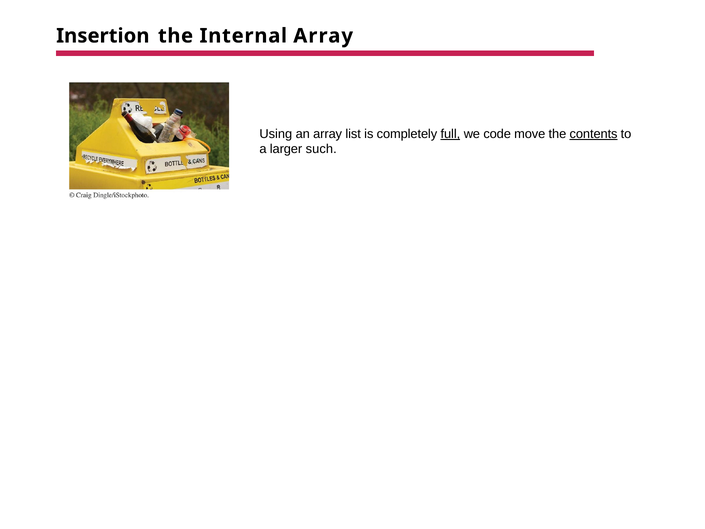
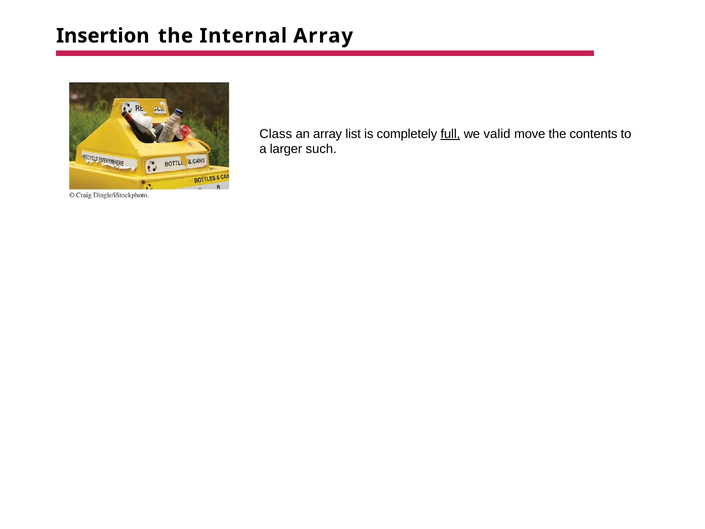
Using: Using -> Class (276, 134)
code: code -> valid (497, 134)
contents underline: present -> none (594, 134)
